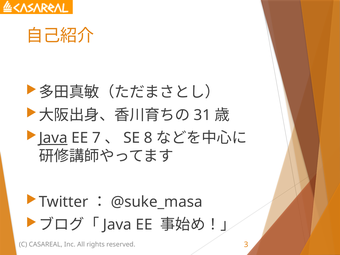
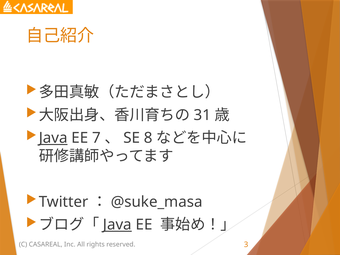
Java underline: none -> present (117, 225)
